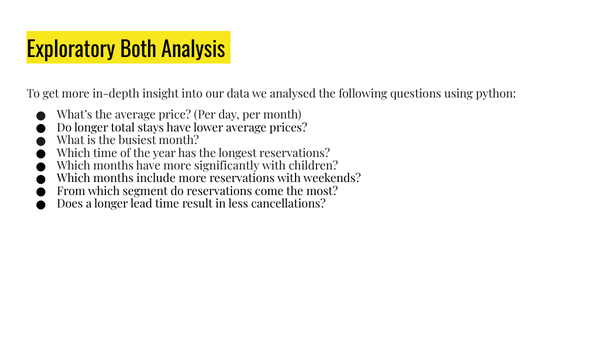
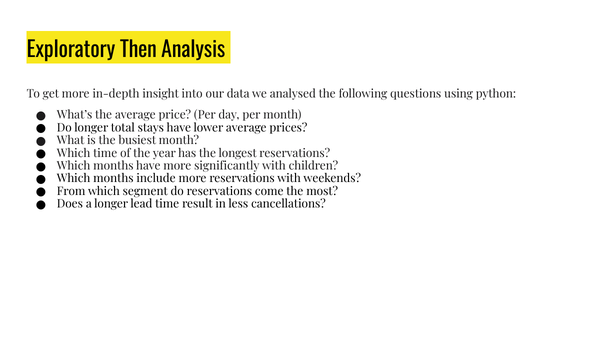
Both: Both -> Then (138, 50)
